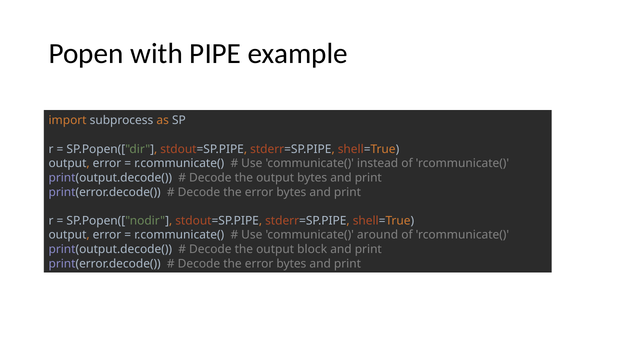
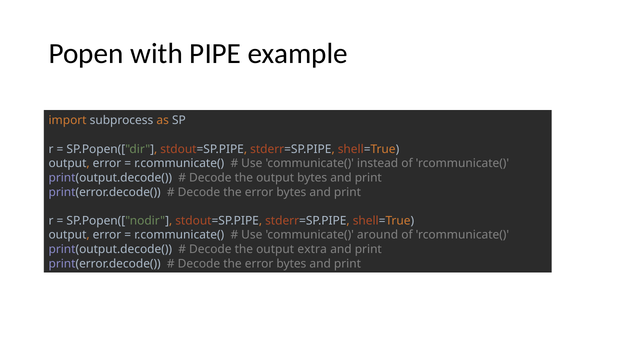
block: block -> extra (312, 250)
